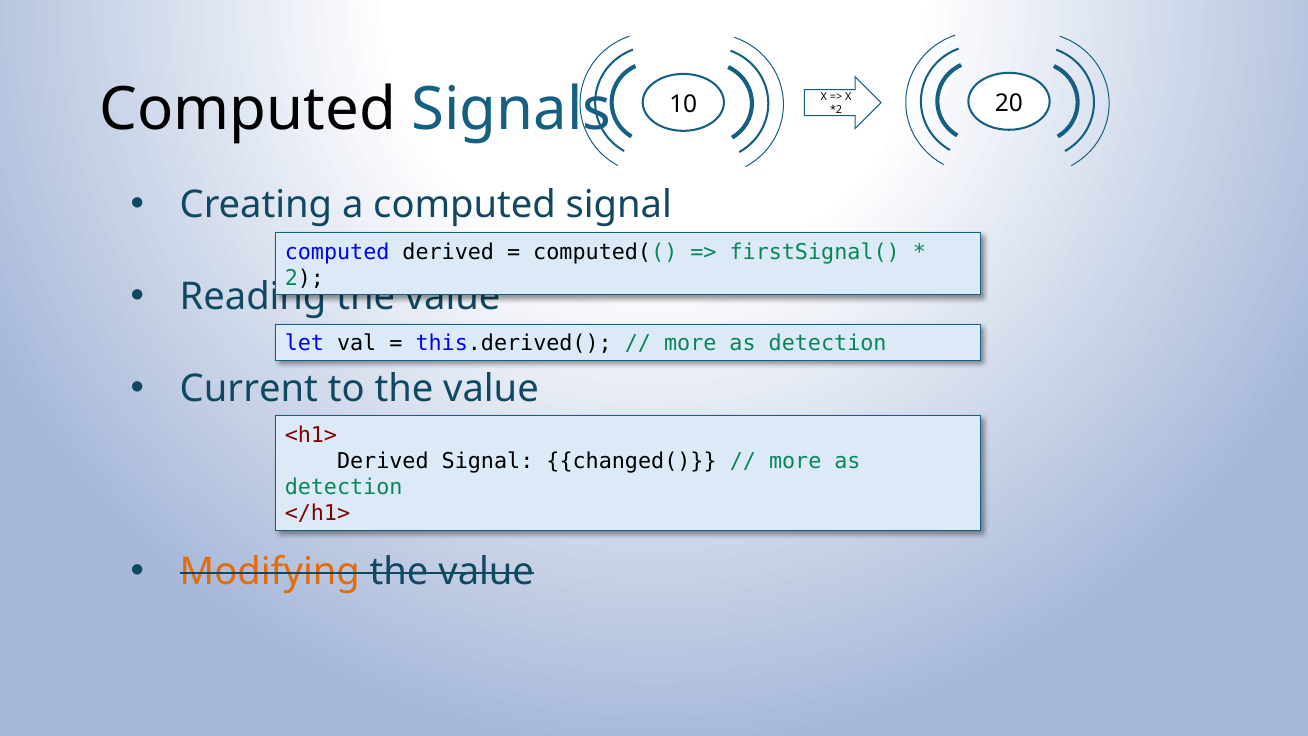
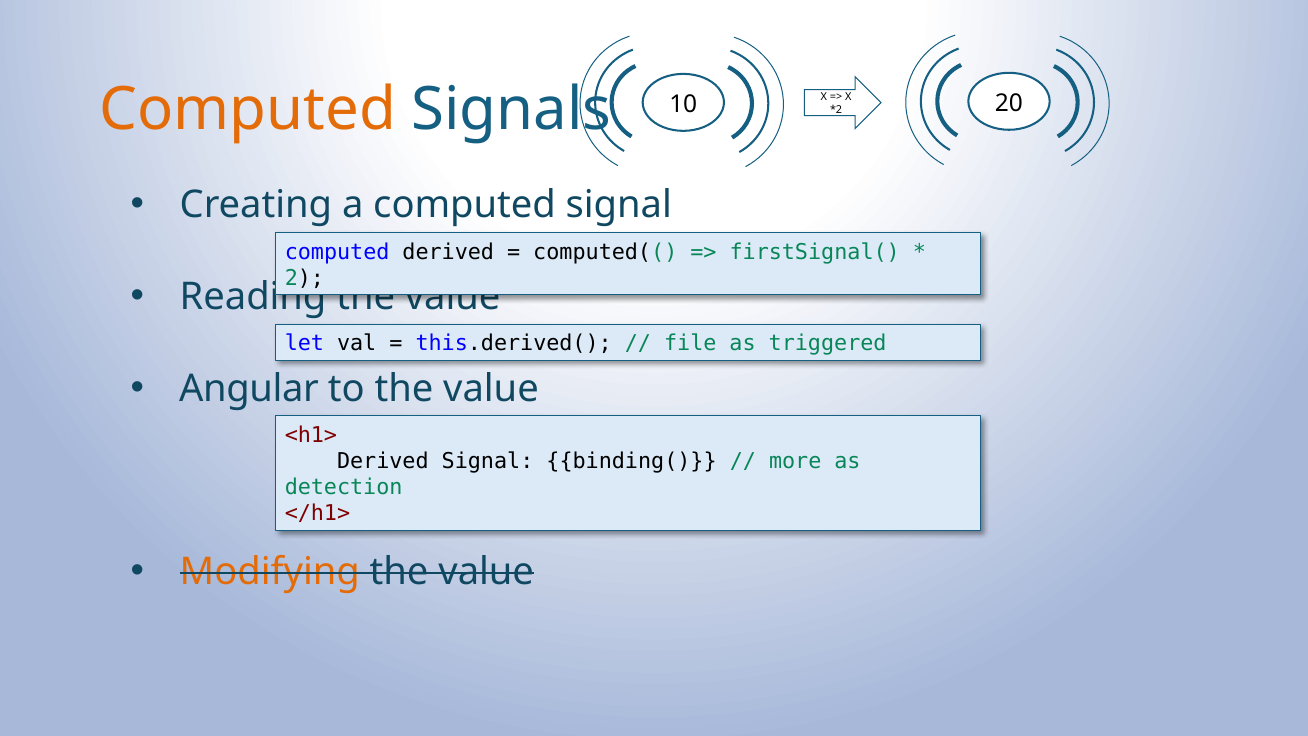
Computed colour: black -> orange (248, 110)
more: more -> file (690, 344)
detection: detection -> triggered (828, 344)
Current: Current -> Angular (249, 388)
changed(: changed( -> binding( (632, 461)
